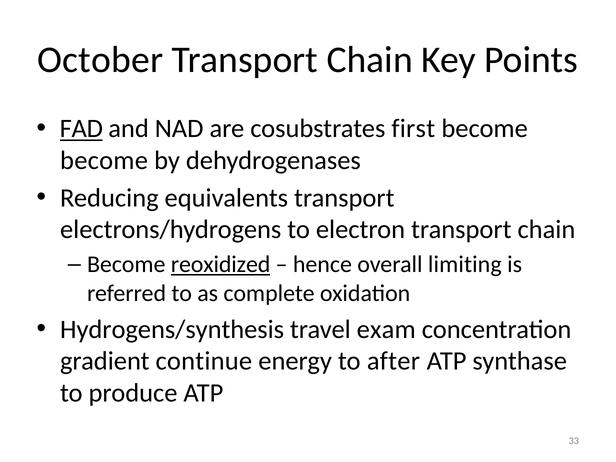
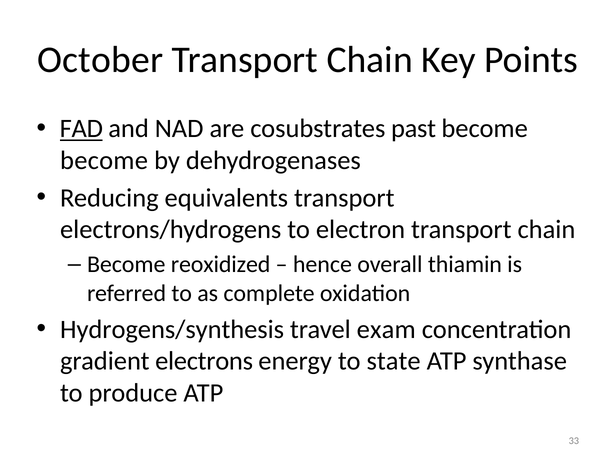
first: first -> past (414, 129)
reoxidized underline: present -> none (221, 265)
limiting: limiting -> thiamin (465, 265)
continue: continue -> electrons (204, 361)
after: after -> state (394, 361)
